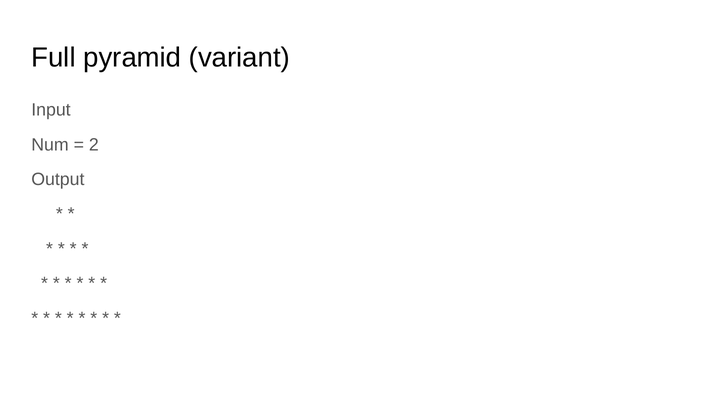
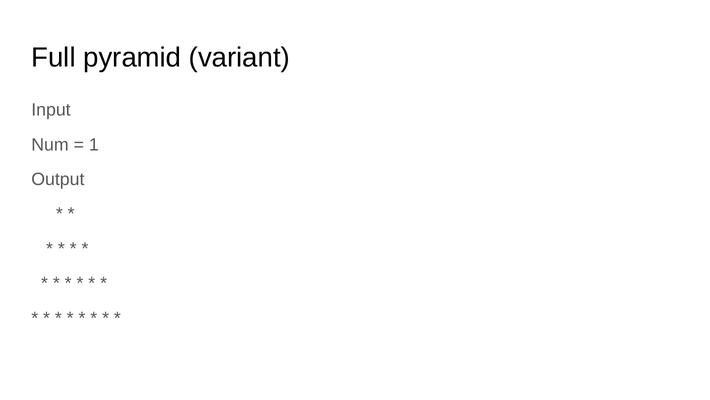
2: 2 -> 1 (94, 144)
